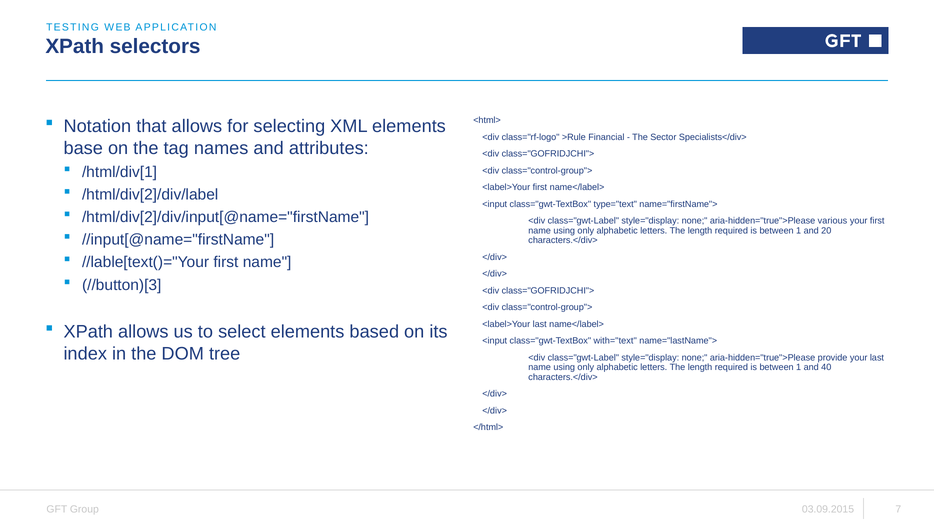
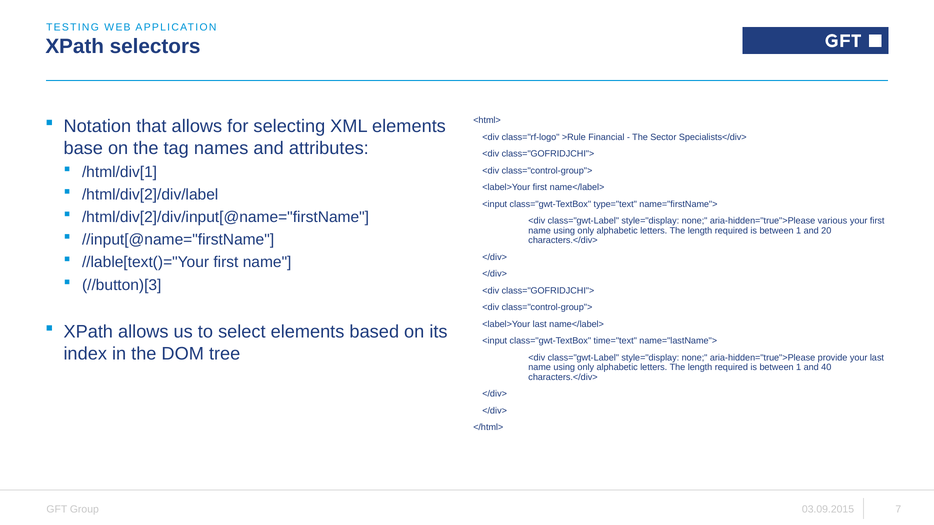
with="text: with="text -> time="text (615, 341)
